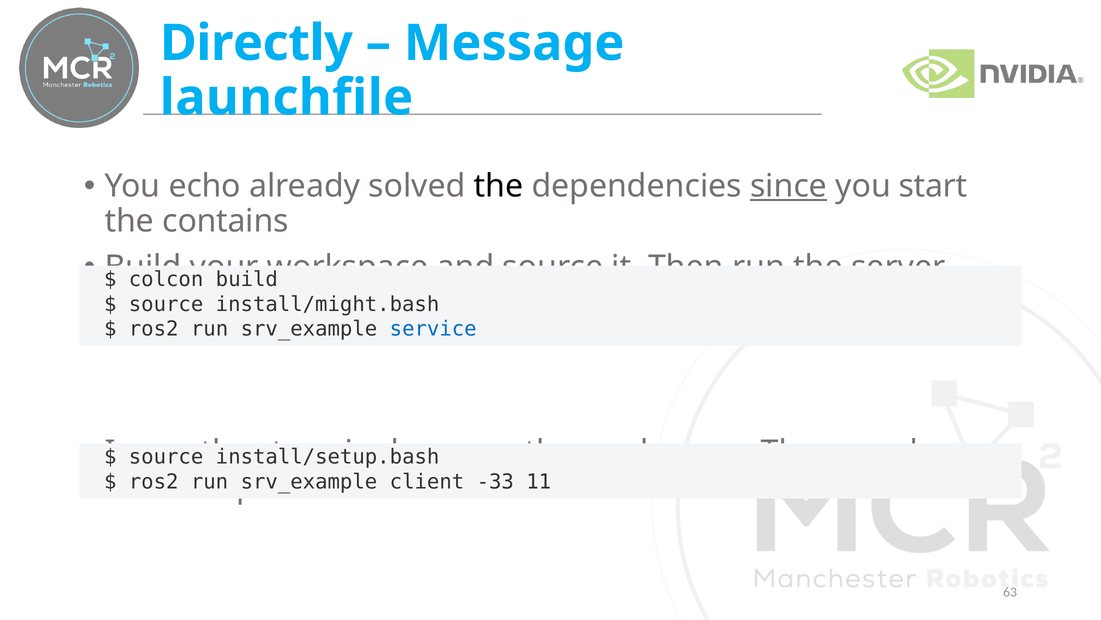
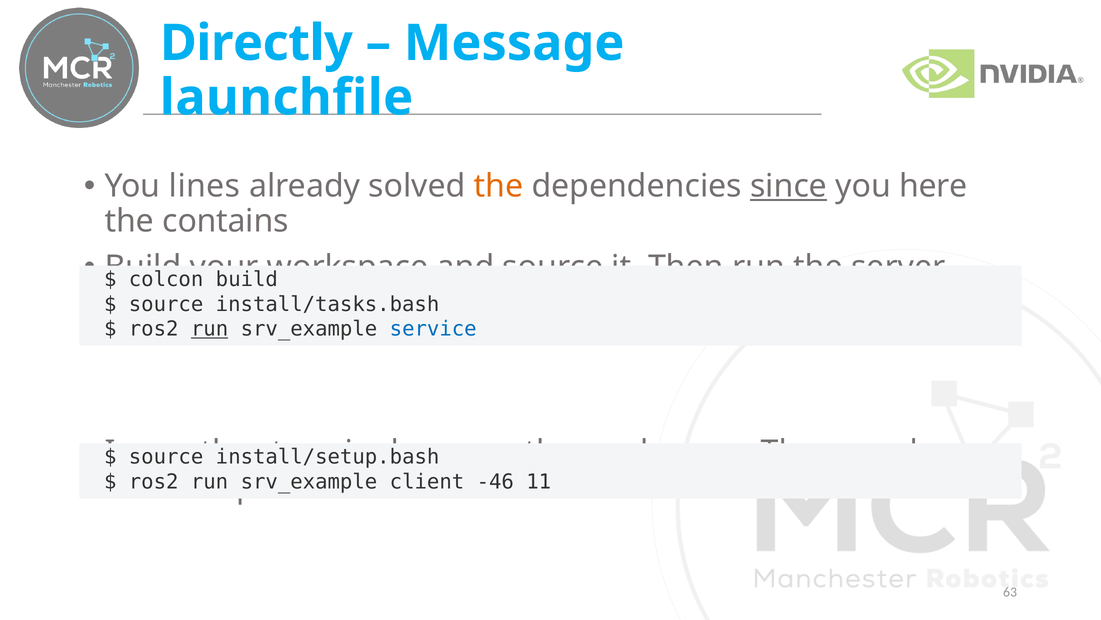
echo: echo -> lines (205, 186)
the colour: black -> orange (499, 186)
start: start -> here (933, 186)
install/might.bash: install/might.bash -> install/tasks.bash (328, 304)
run underline: none -> present (210, 329)
-33: -33 -> -46 (495, 481)
